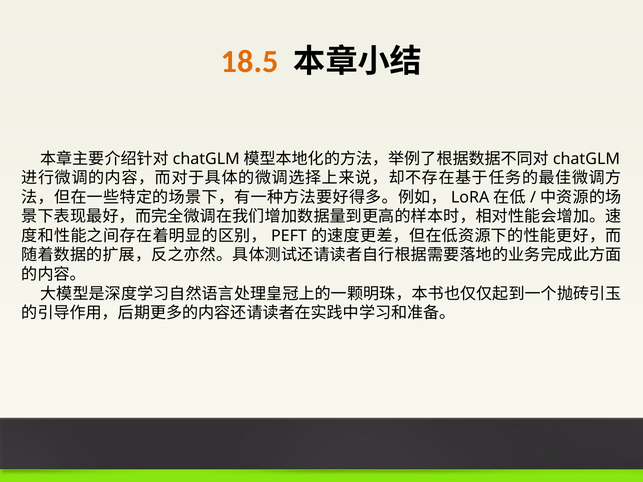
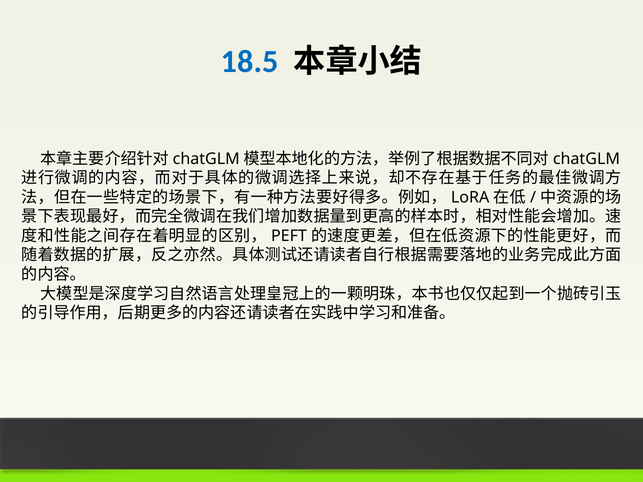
18.5 colour: orange -> blue (250, 62)
